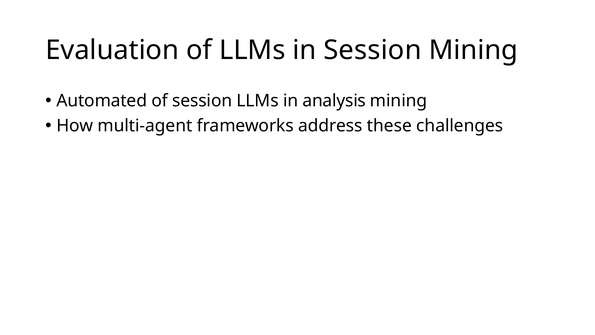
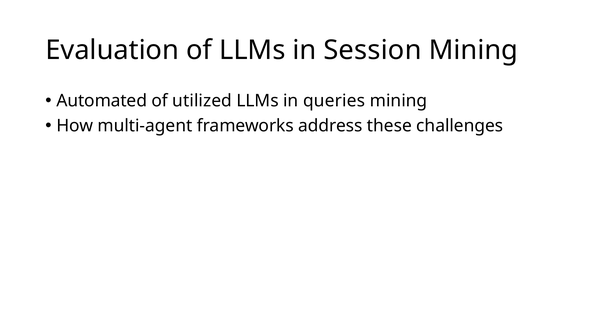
of session: session -> utilized (202, 101)
analysis: analysis -> queries (334, 101)
